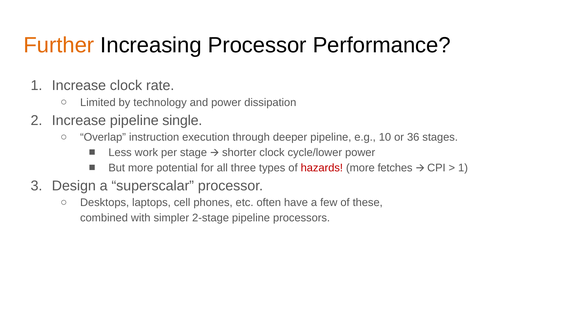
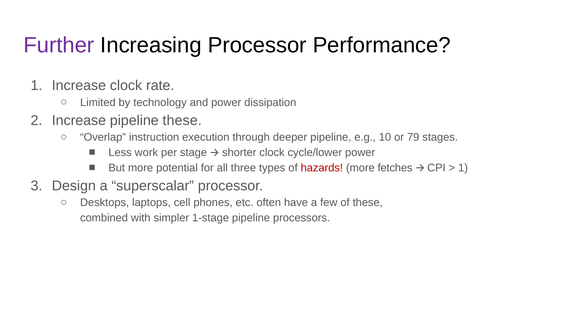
Further colour: orange -> purple (59, 45)
pipeline single: single -> these (182, 120)
36: 36 -> 79 (413, 137)
2-stage: 2-stage -> 1-stage (211, 217)
